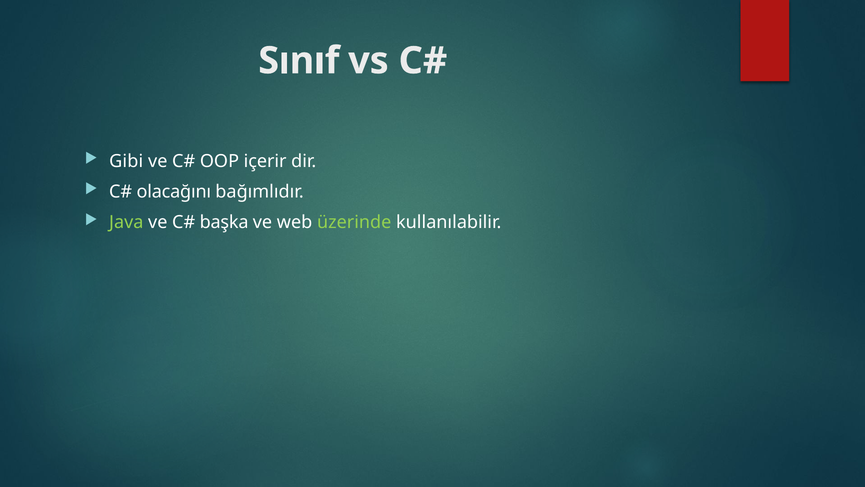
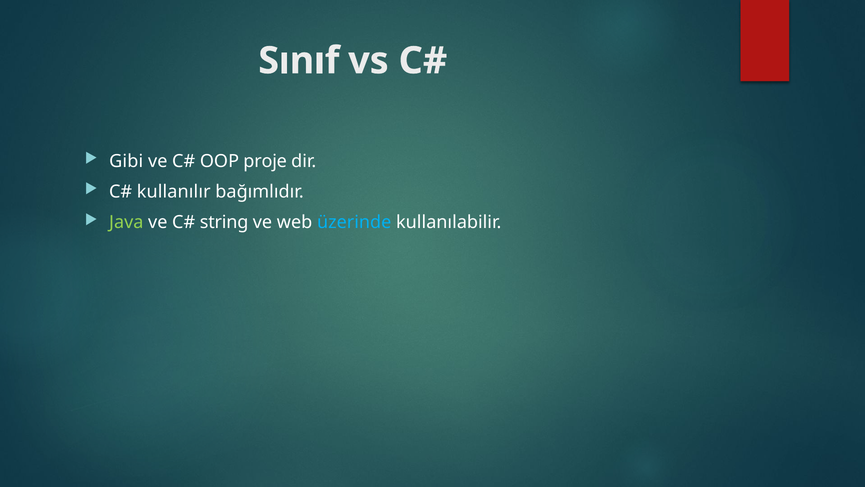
içerir: içerir -> proje (265, 161)
olacağını: olacağını -> kullanılır (174, 192)
başka: başka -> string (224, 222)
üzerinde colour: light green -> light blue (354, 222)
